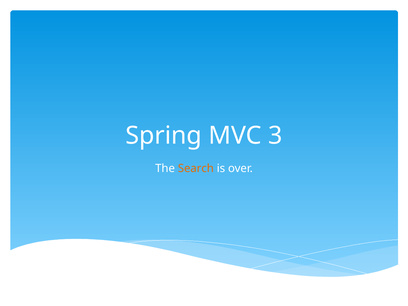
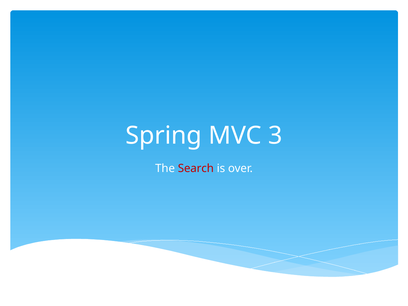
Search colour: orange -> red (196, 168)
